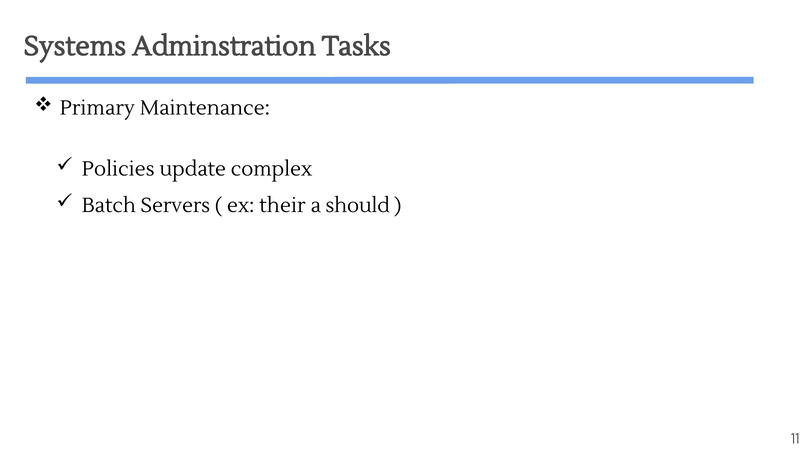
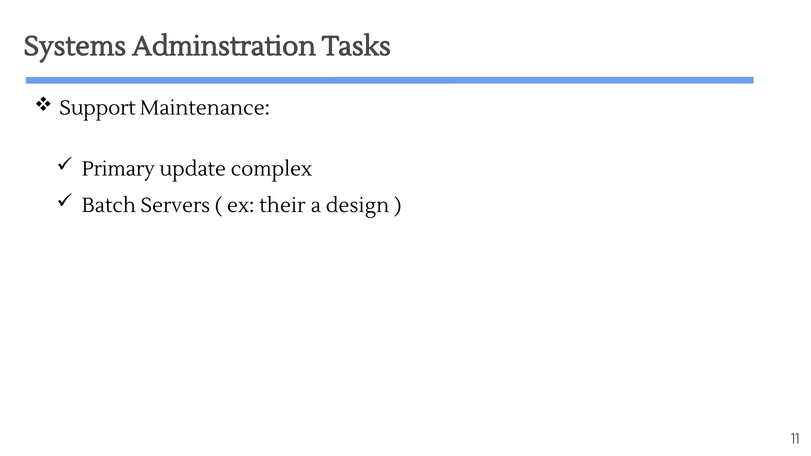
Primary: Primary -> Support (98, 108)
Policies: Policies -> Primary (118, 169)
should: should -> design (357, 206)
